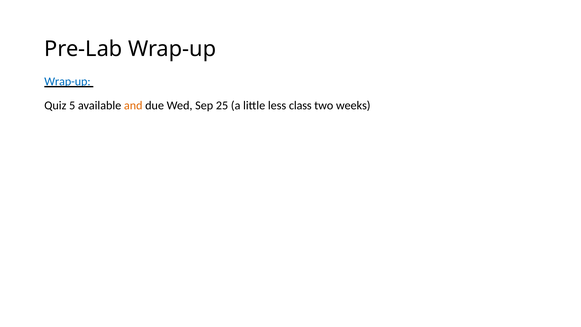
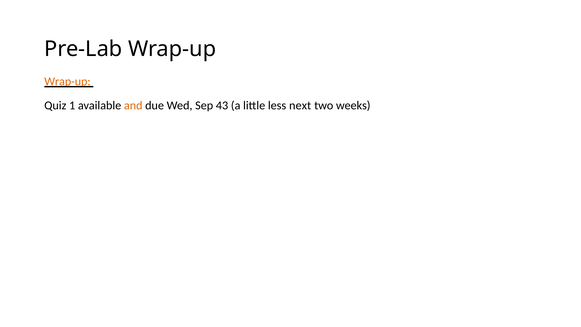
Wrap-up colour: blue -> orange (67, 81)
5: 5 -> 1 (72, 105)
25: 25 -> 43 (222, 105)
class: class -> next (300, 105)
